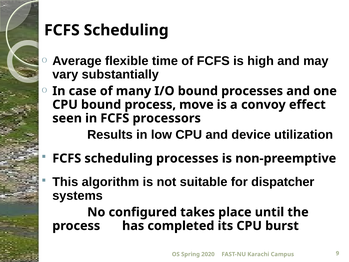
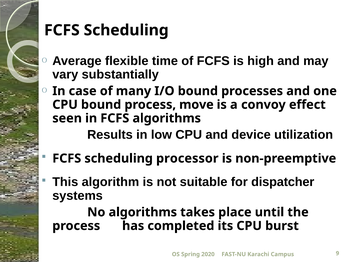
FCFS processors: processors -> algorithms (167, 118)
scheduling processes: processes -> processor (187, 158)
No configured: configured -> algorithms (143, 212)
